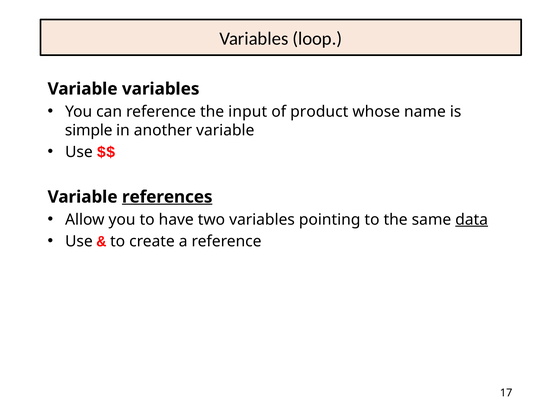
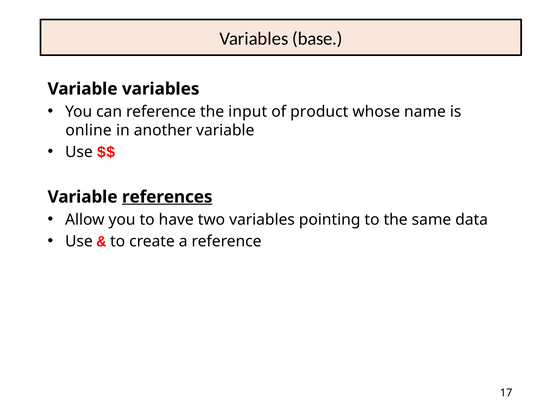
loop: loop -> base (317, 39)
simple: simple -> online (89, 130)
data underline: present -> none (472, 220)
